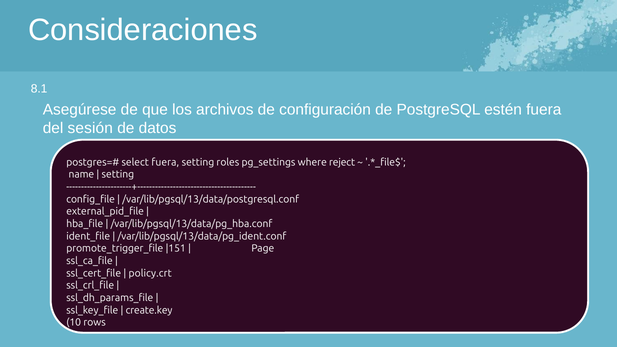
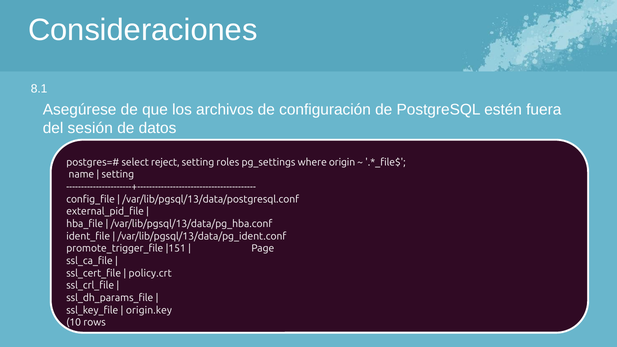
select fuera: fuera -> reject (165, 162)
reject: reject -> origin (342, 162)
create.key: create.key -> origin.key (149, 310)
